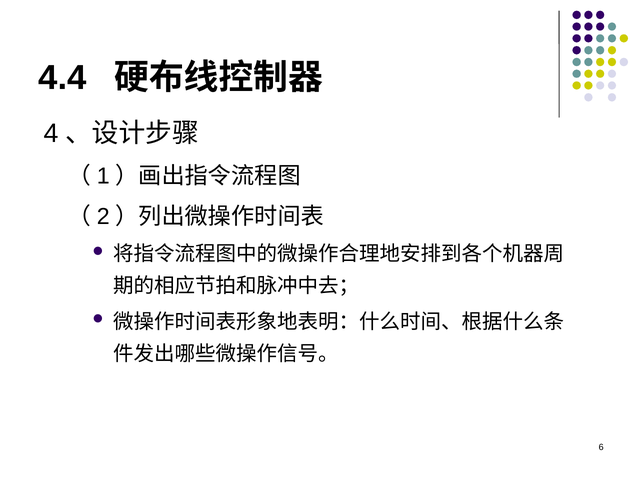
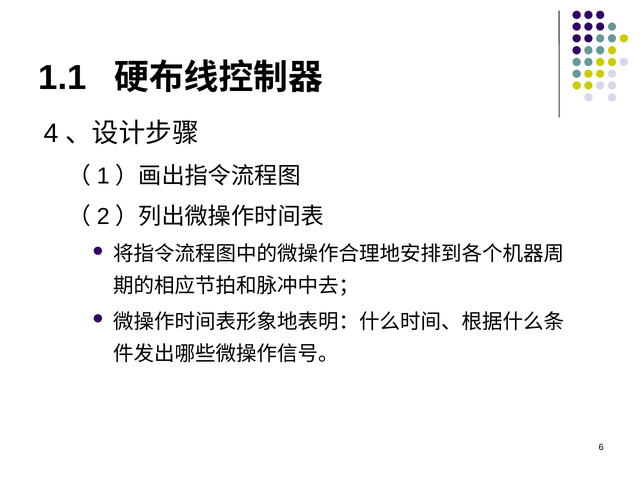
4.4: 4.4 -> 1.1 (63, 78)
